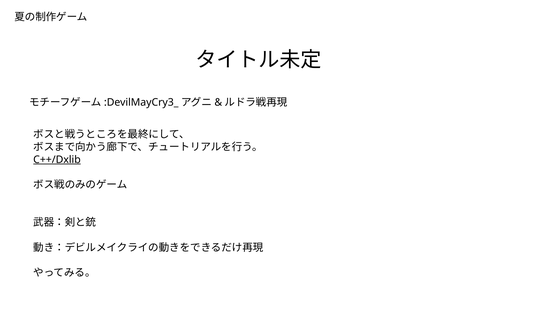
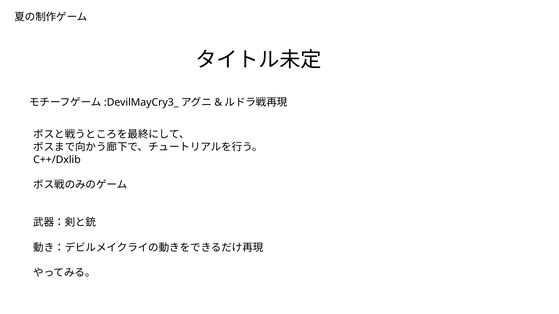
C++/Dxlib underline: present -> none (57, 160)
